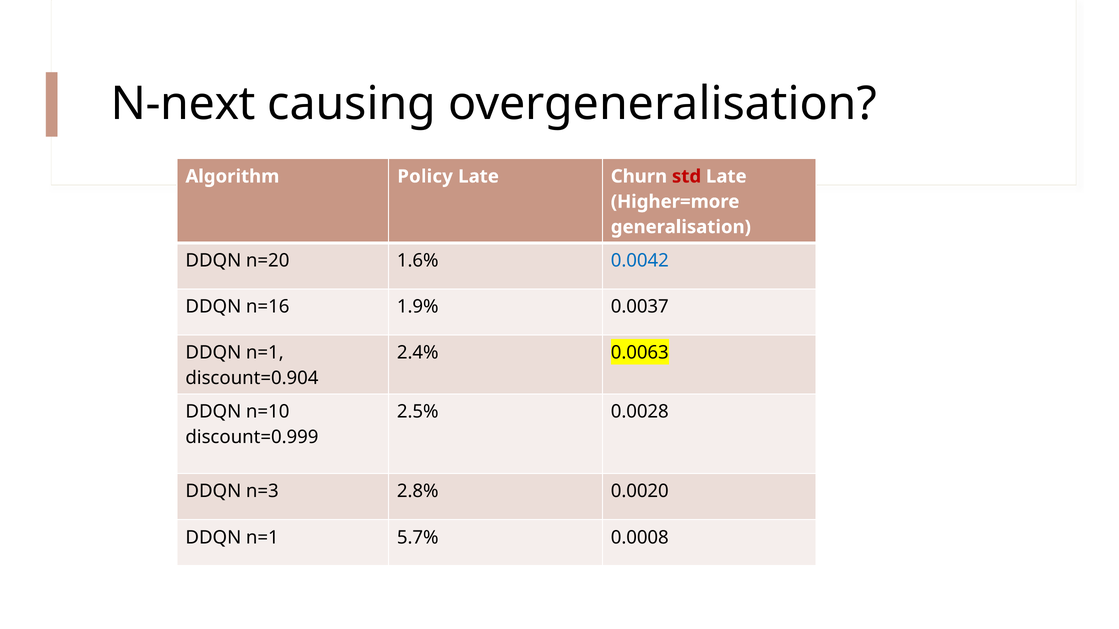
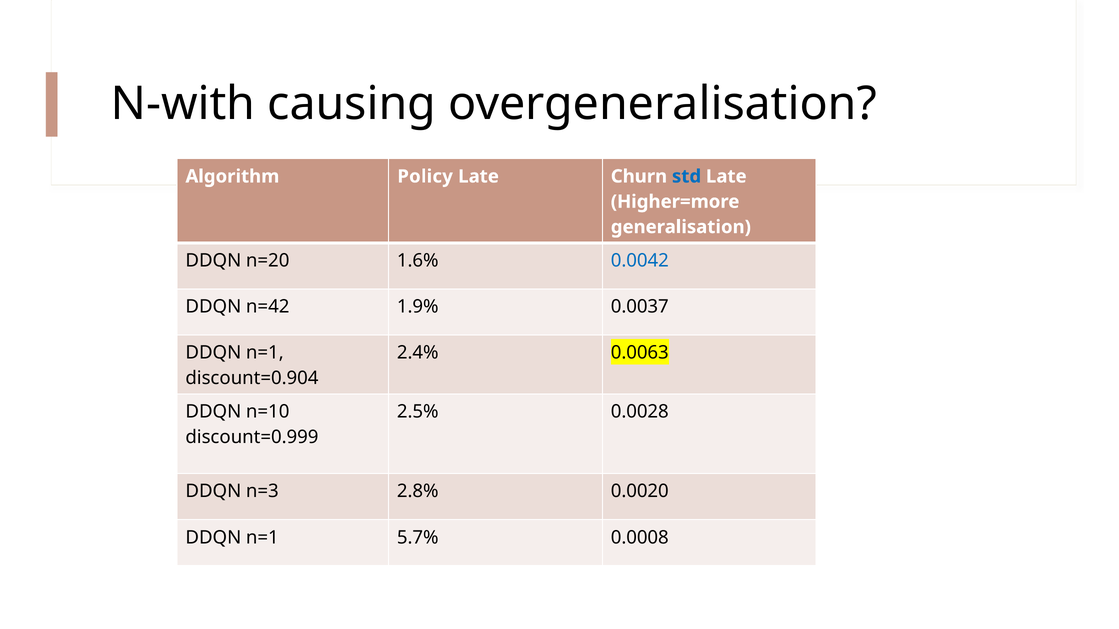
N-next: N-next -> N-with (183, 104)
std colour: red -> blue (687, 177)
n=16: n=16 -> n=42 (268, 307)
